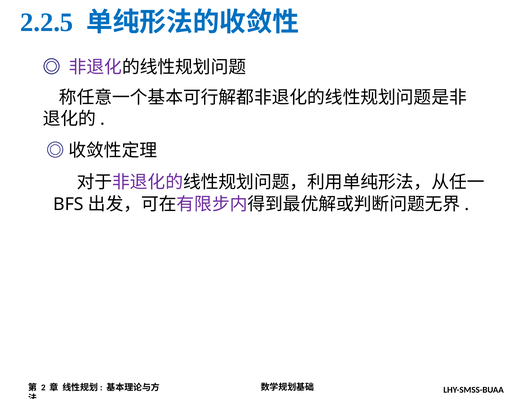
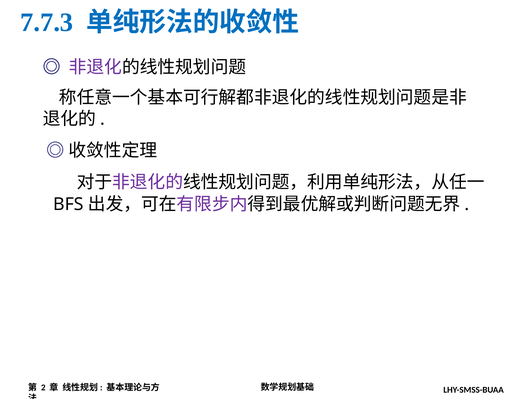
2.2.5: 2.2.5 -> 7.7.3 (47, 23)
